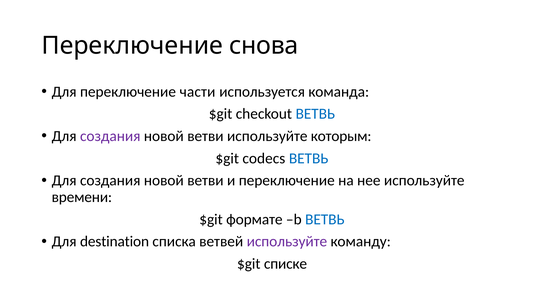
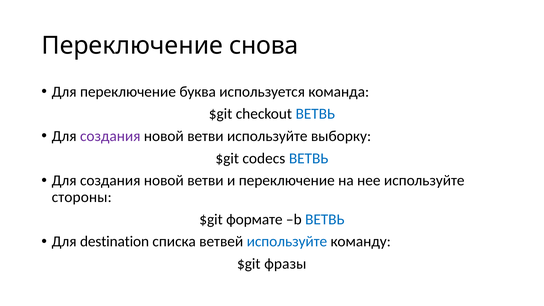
части: части -> буква (198, 92)
которым: которым -> выборку (341, 136)
времени: времени -> стороны (82, 197)
используйте colour: purple -> blue (287, 242)
списке: списке -> фразы (285, 264)
